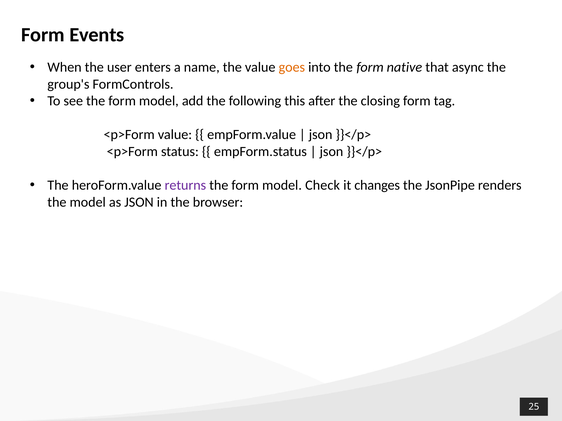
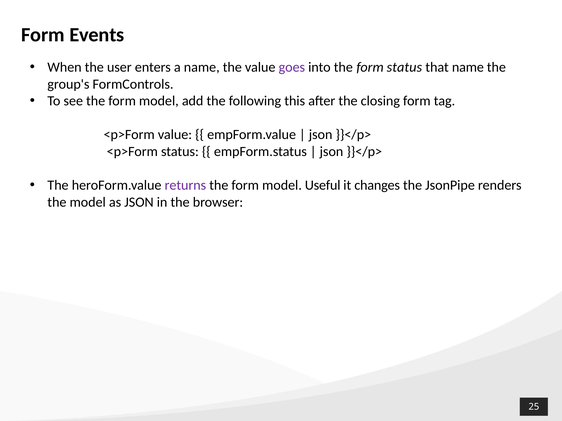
goes colour: orange -> purple (292, 67)
form native: native -> status (404, 67)
that async: async -> name (468, 67)
Check: Check -> Useful (323, 185)
